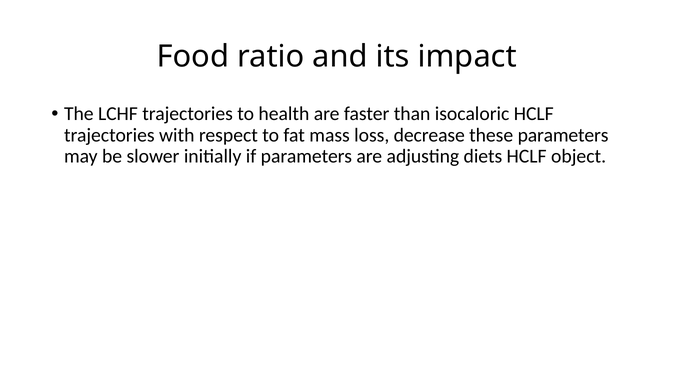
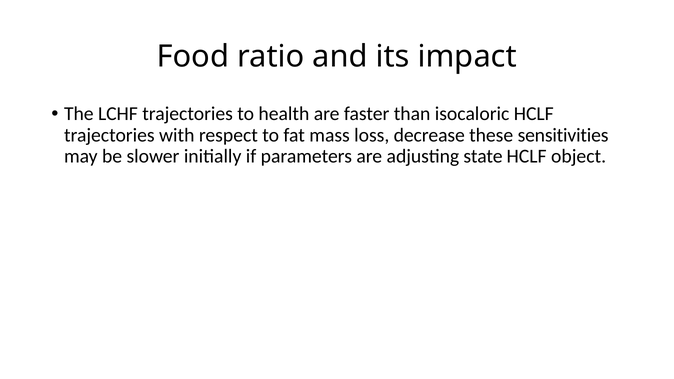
these parameters: parameters -> sensitivities (563, 135)
diets: diets -> state (483, 156)
